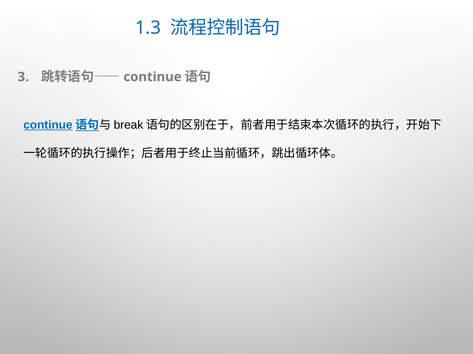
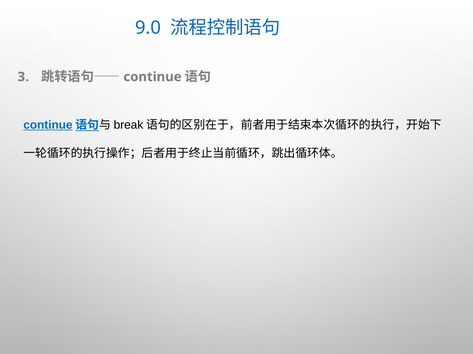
1.3: 1.3 -> 9.0 (148, 28)
